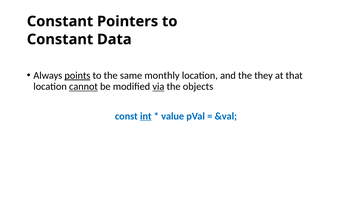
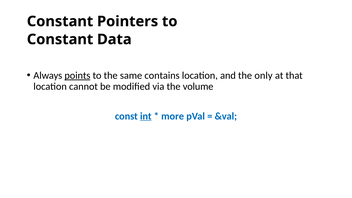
monthly: monthly -> contains (162, 76)
they: they -> only (263, 76)
cannot underline: present -> none (83, 87)
via underline: present -> none (158, 87)
objects: objects -> volume (198, 87)
value: value -> more (173, 116)
